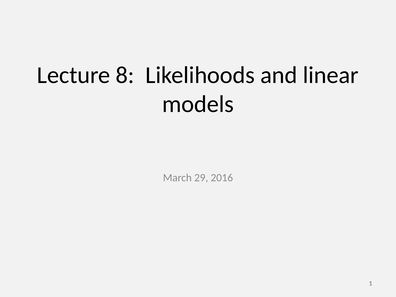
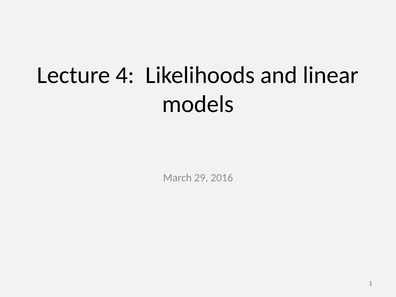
8: 8 -> 4 (125, 75)
